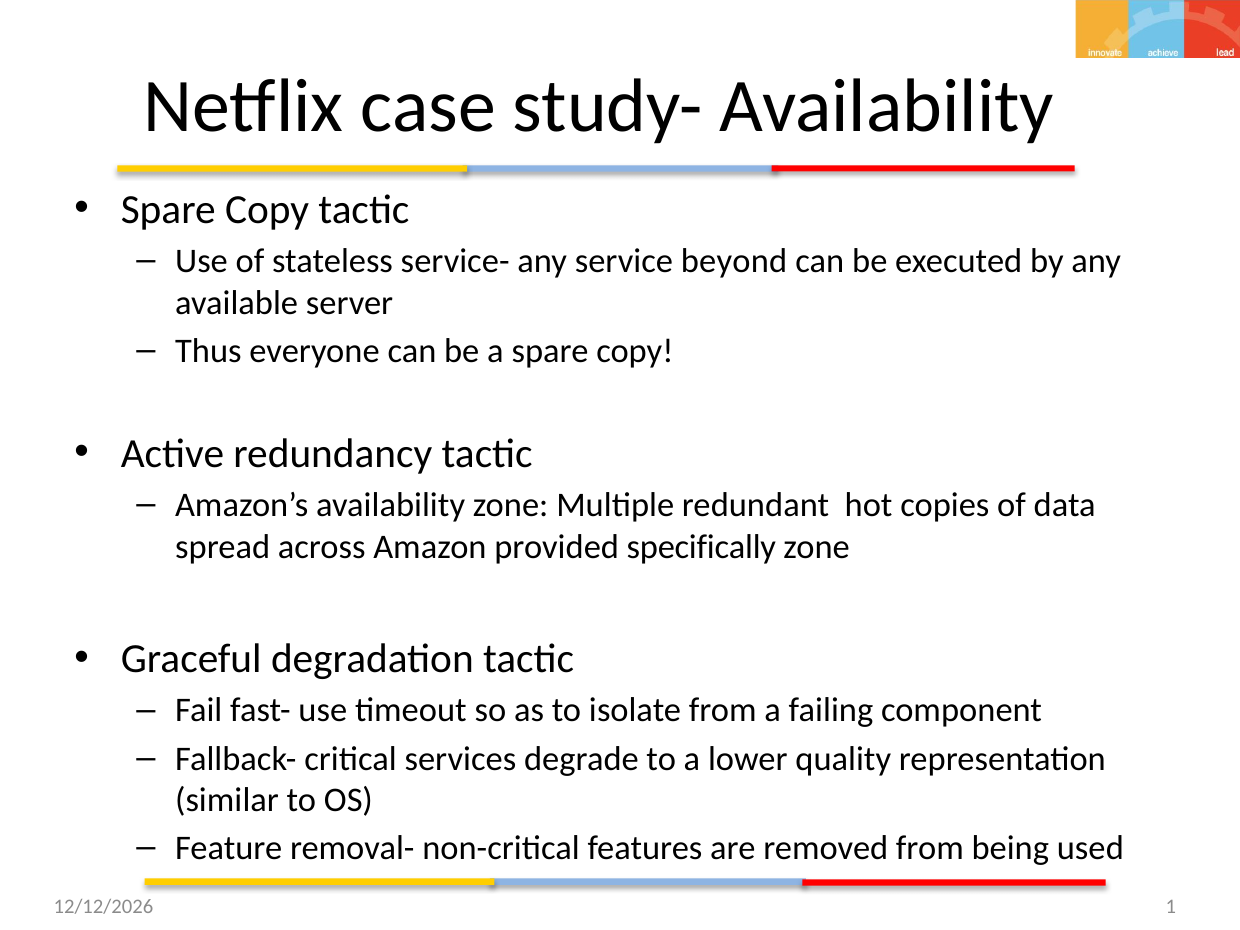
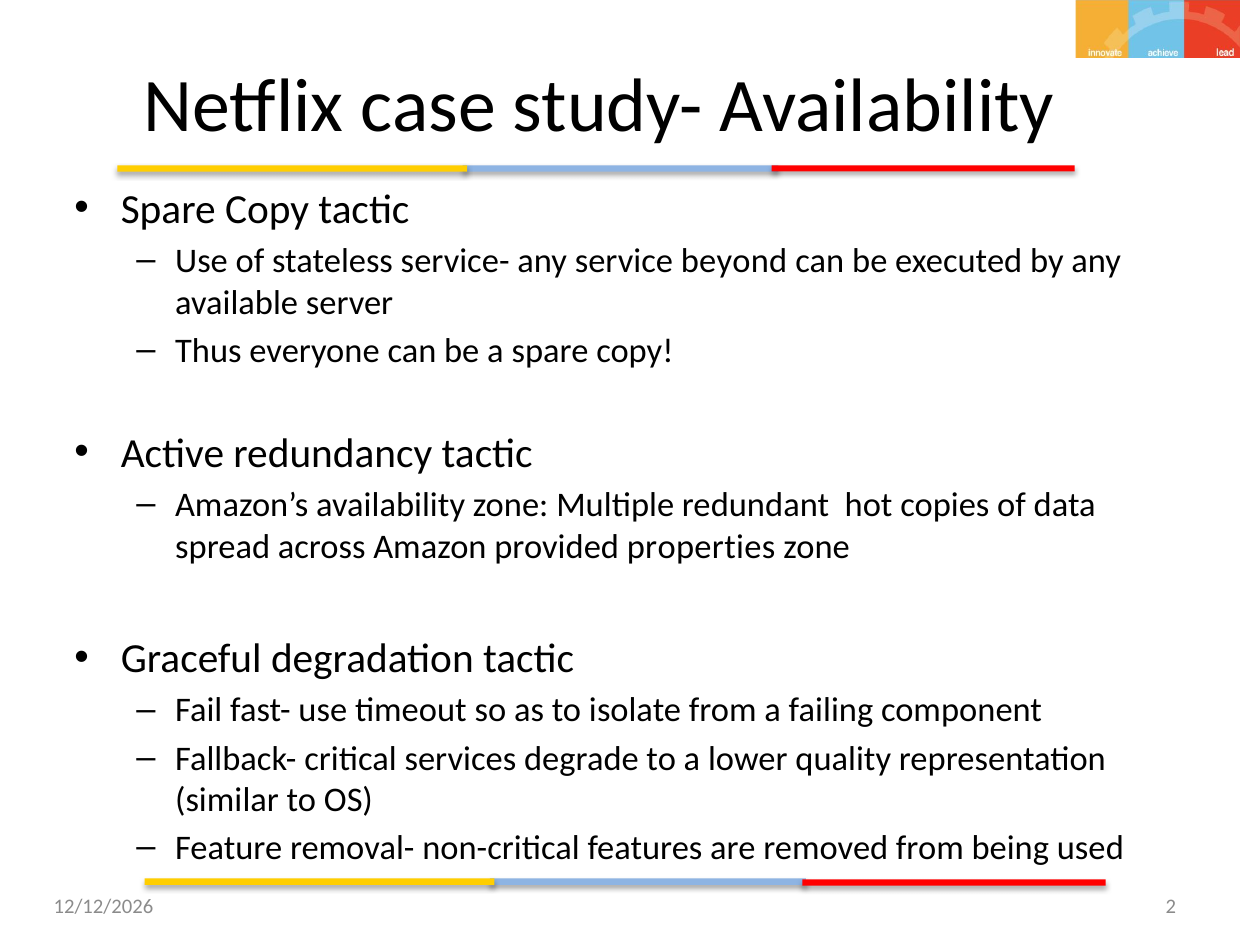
specifically: specifically -> properties (701, 547)
1: 1 -> 2 (1171, 906)
